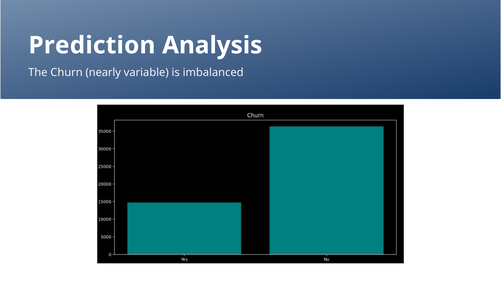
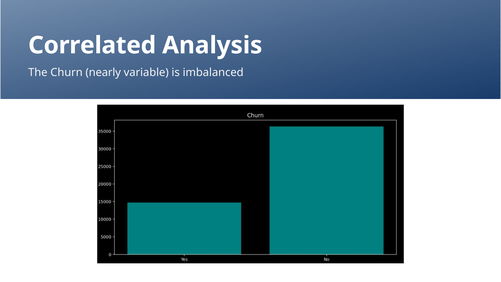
Prediction: Prediction -> Correlated (92, 45)
